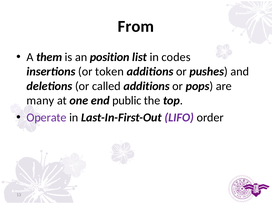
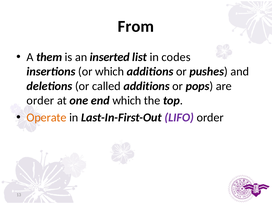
position: position -> inserted (110, 57)
or token: token -> which (110, 72)
many: many -> order (40, 101)
end public: public -> which (127, 101)
Operate colour: purple -> orange (47, 118)
